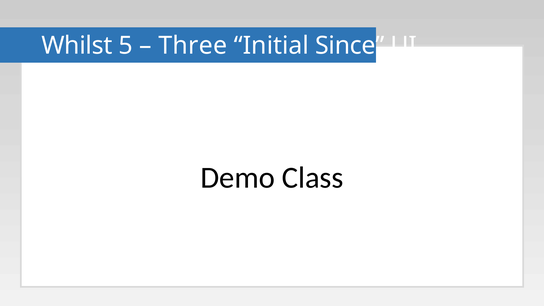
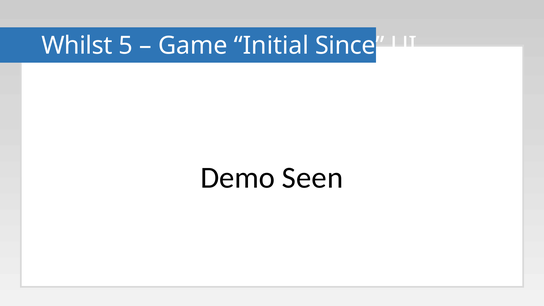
Three: Three -> Game (193, 46)
Class: Class -> Seen (313, 178)
